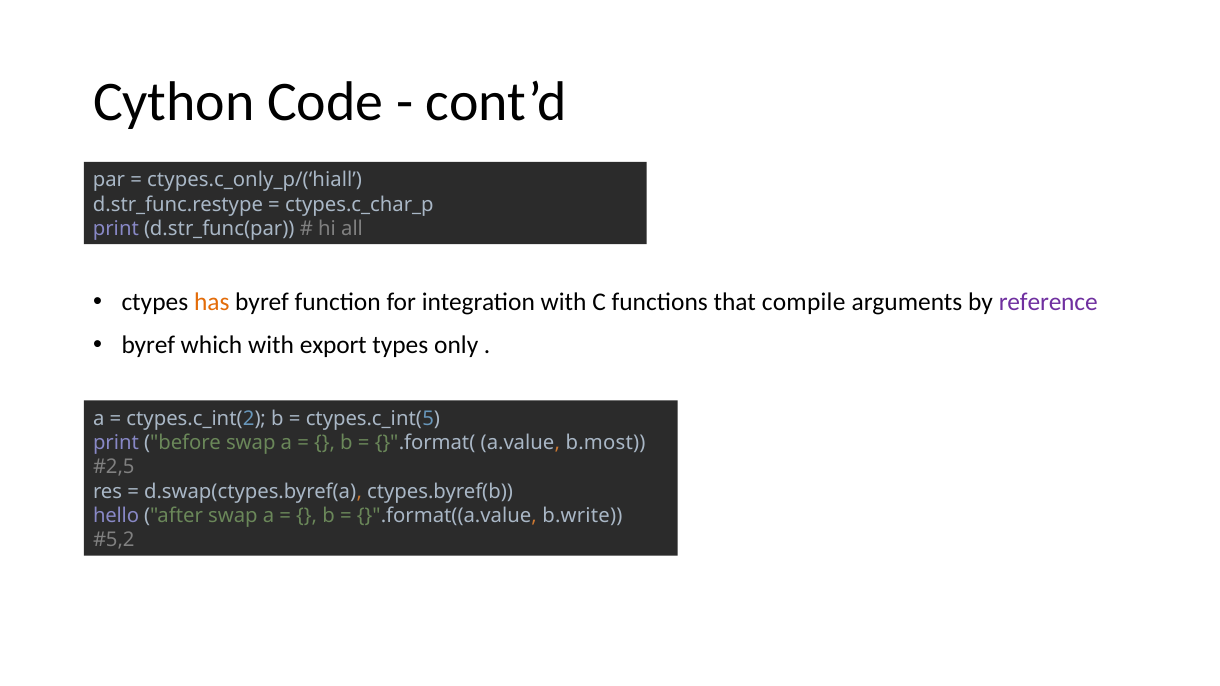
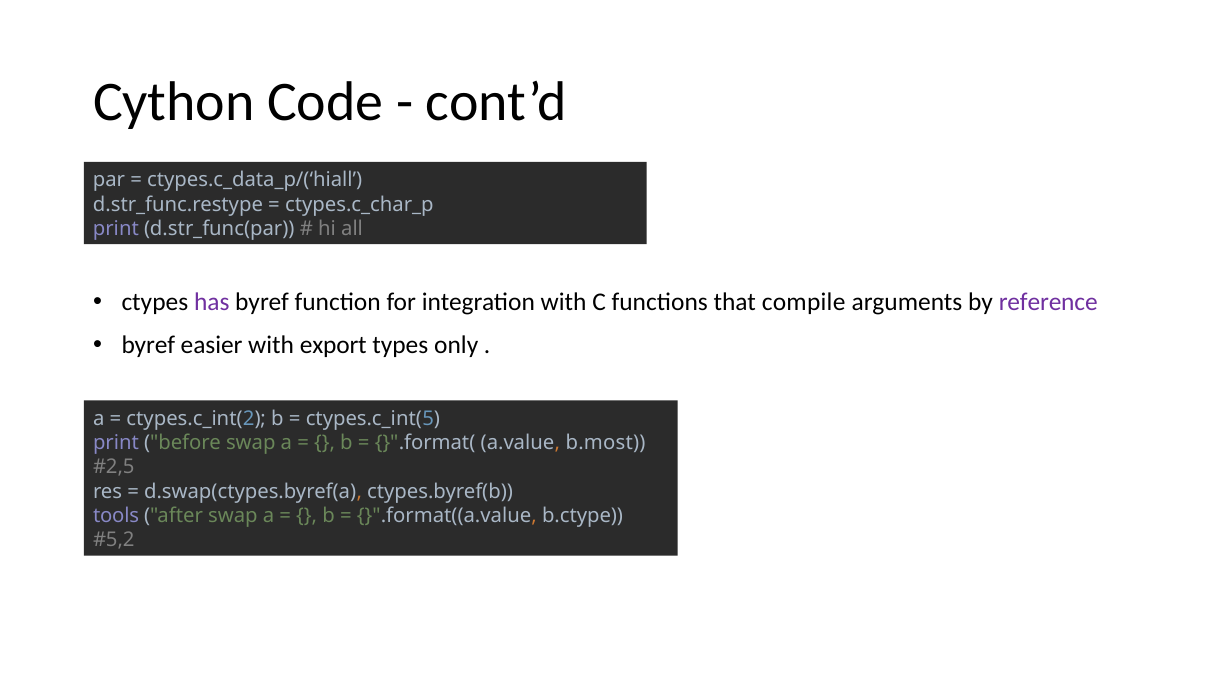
ctypes.c_only_p/(‘hiall: ctypes.c_only_p/(‘hiall -> ctypes.c_data_p/(‘hiall (255, 180)
has colour: orange -> purple (212, 302)
which: which -> easier (212, 346)
hello: hello -> tools (116, 516)
b.write: b.write -> b.ctype (583, 516)
